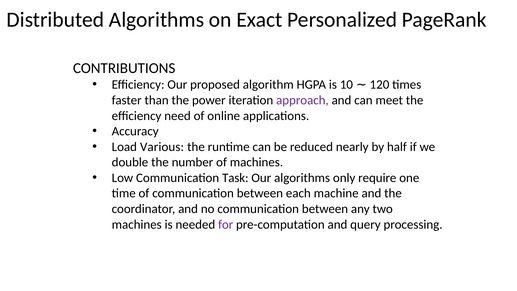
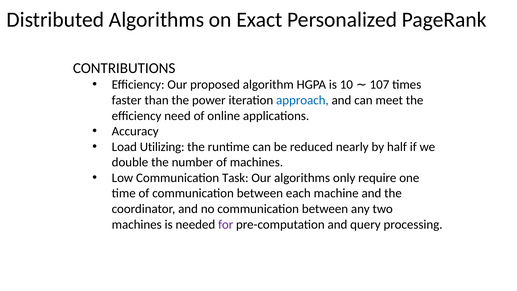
120: 120 -> 107 (379, 85)
approach colour: purple -> blue (302, 100)
Various: Various -> Utilizing (162, 147)
